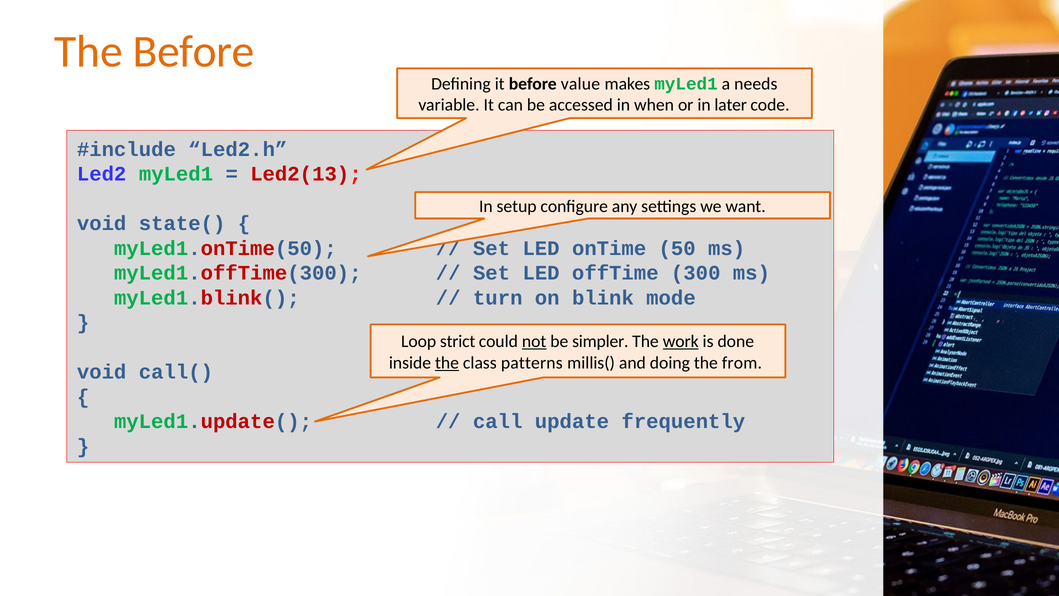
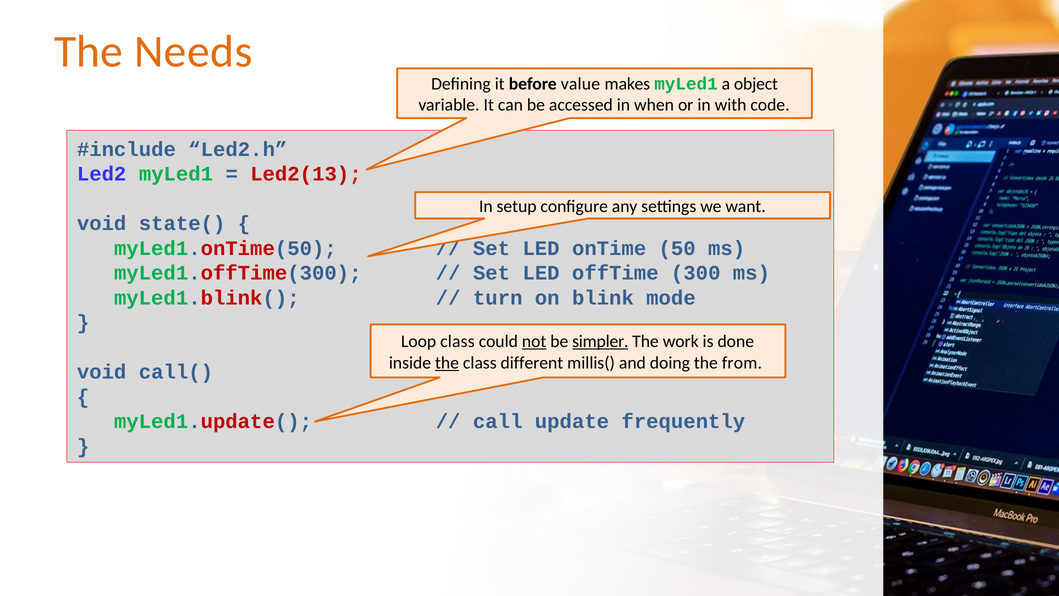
The Before: Before -> Needs (193, 51)
needs: needs -> object (756, 84)
later: later -> with (731, 105)
Loop strict: strict -> class (457, 341)
simpler underline: none -> present (600, 341)
work underline: present -> none (681, 341)
patterns: patterns -> different (532, 363)
